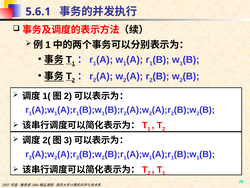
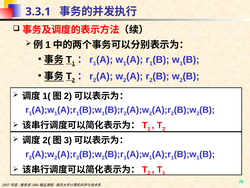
5.6.1: 5.6.1 -> 3.3.1 (38, 12)
